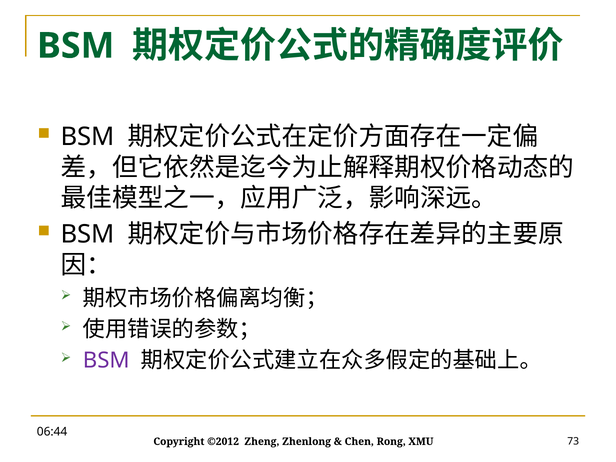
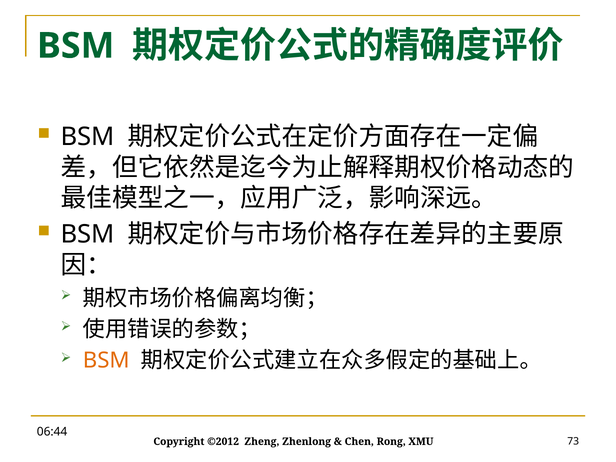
BSM colour: purple -> orange (106, 361)
